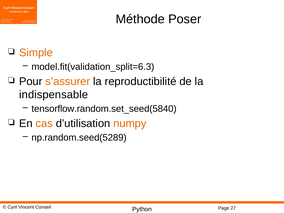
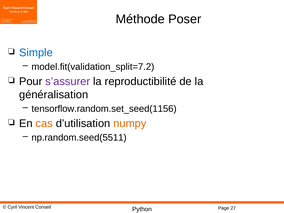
Simple colour: orange -> blue (36, 53)
model.fit(validation_split=6.3: model.fit(validation_split=6.3 -> model.fit(validation_split=7.2 (93, 67)
s’assurer colour: orange -> purple (68, 81)
indispensable: indispensable -> généralisation (54, 95)
tensorflow.random.set_seed(5840: tensorflow.random.set_seed(5840 -> tensorflow.random.set_seed(1156 (104, 109)
np.random.seed(5289: np.random.seed(5289 -> np.random.seed(5511 (79, 137)
